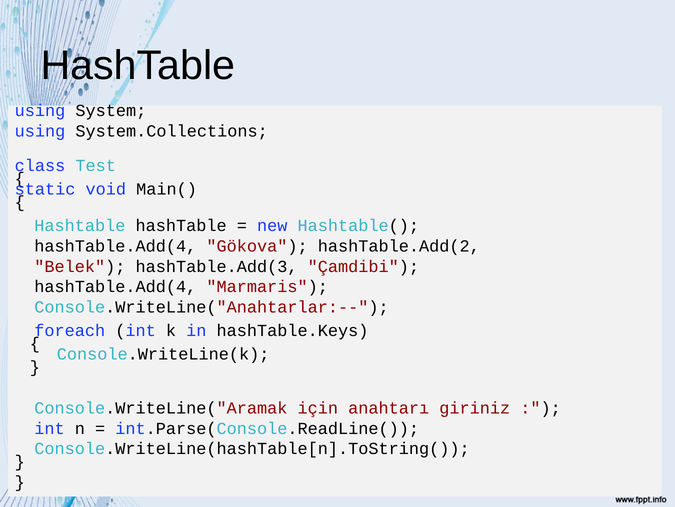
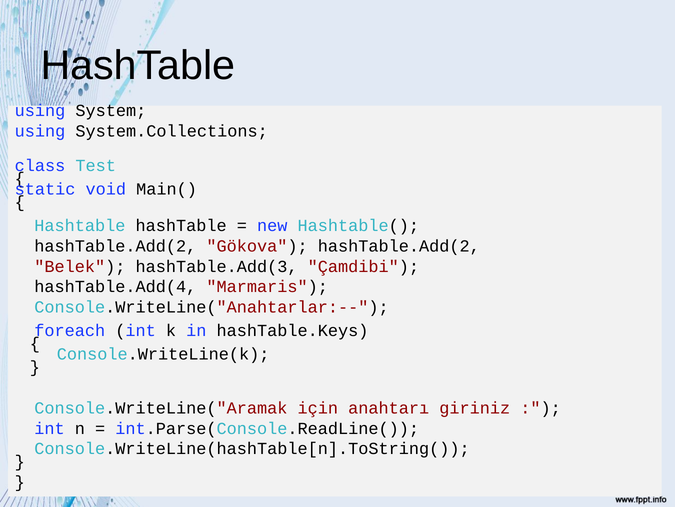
hashTable.Add(4: hashTable.Add(4 -> hashTable.Add(2 (115, 246)
